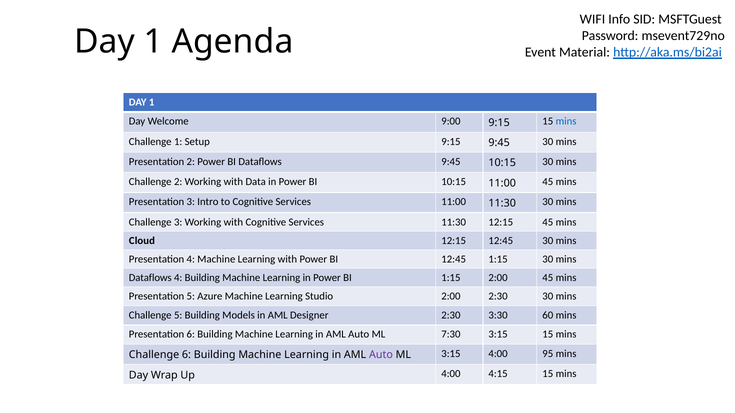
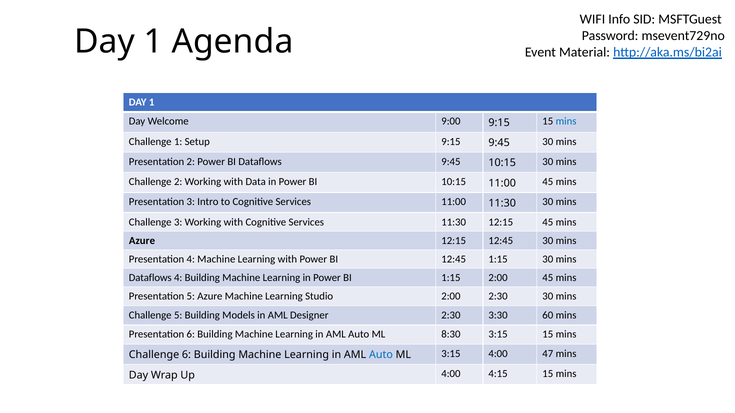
Cloud: Cloud -> Azure (142, 241)
7:30: 7:30 -> 8:30 (451, 335)
Auto colour: purple -> blue (381, 355)
95: 95 -> 47 (548, 354)
